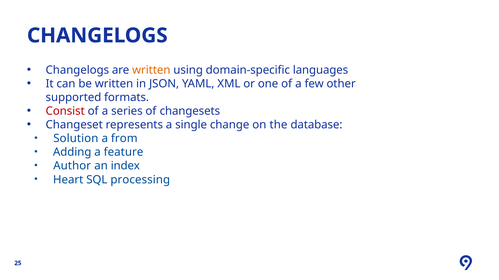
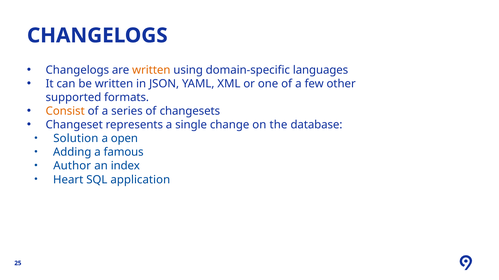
Consist colour: red -> orange (65, 111)
from: from -> open (124, 139)
feature: feature -> famous (124, 153)
processing: processing -> application (140, 180)
